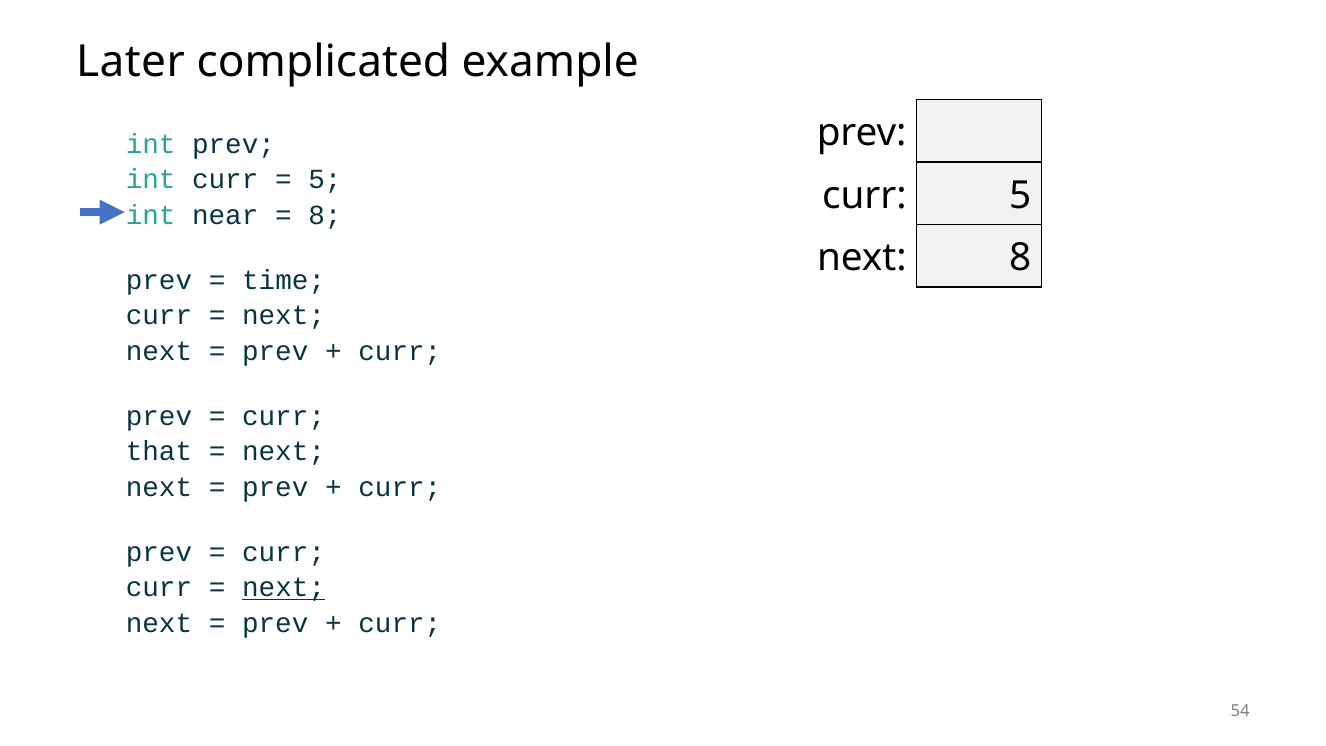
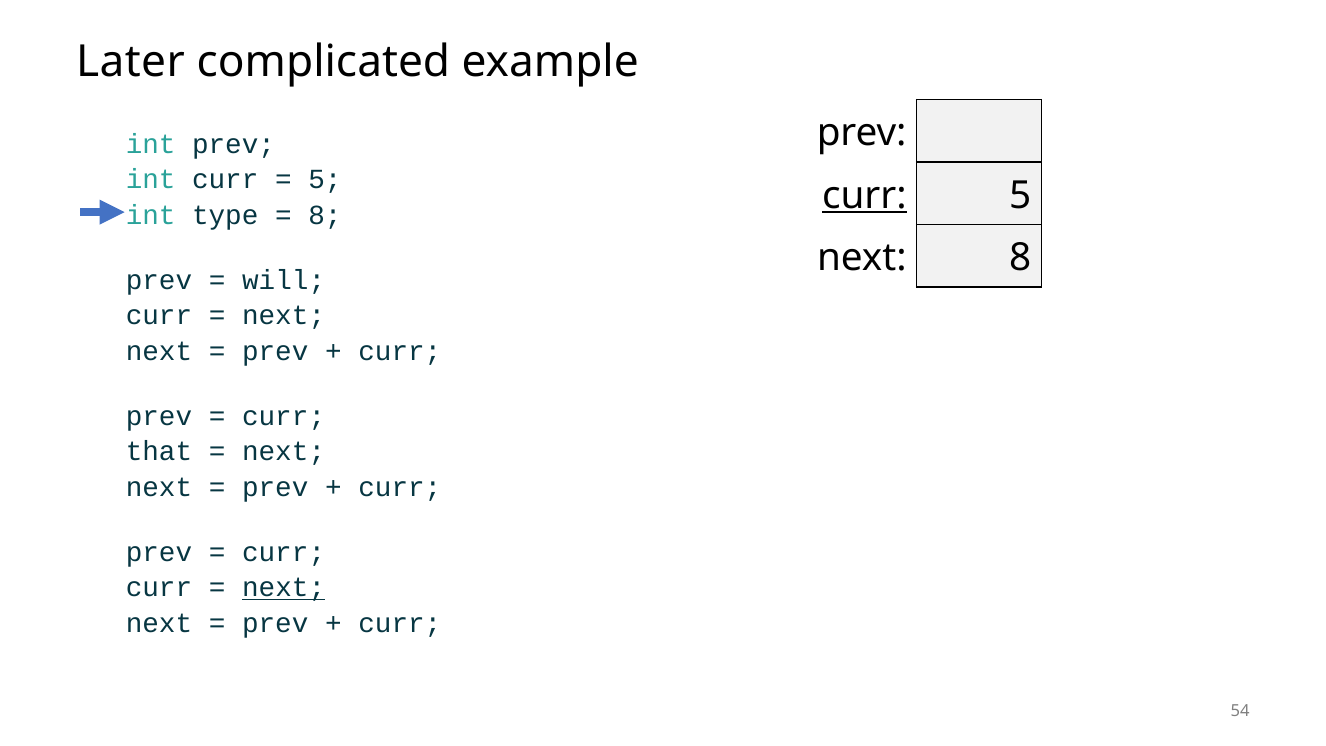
curr underline: none -> present (864, 195)
near: near -> type (225, 215)
time: time -> will (284, 280)
